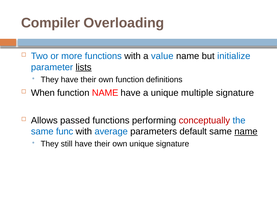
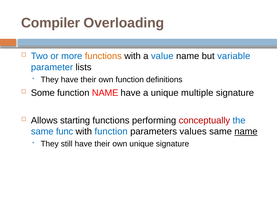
functions colour: blue -> orange (103, 56)
initialize: initialize -> variable (234, 56)
lists underline: present -> none (84, 67)
When: When -> Some (43, 93)
passed: passed -> starting (75, 120)
with average: average -> function (111, 131)
default: default -> values (193, 131)
